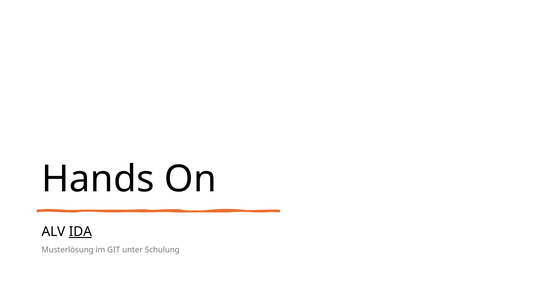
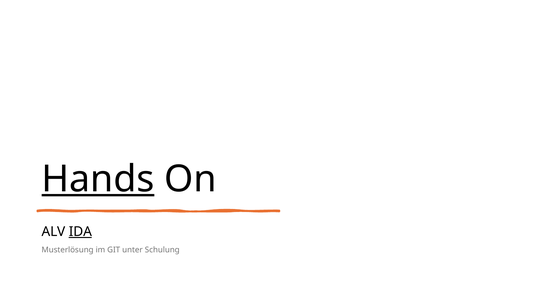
Hands underline: none -> present (98, 179)
